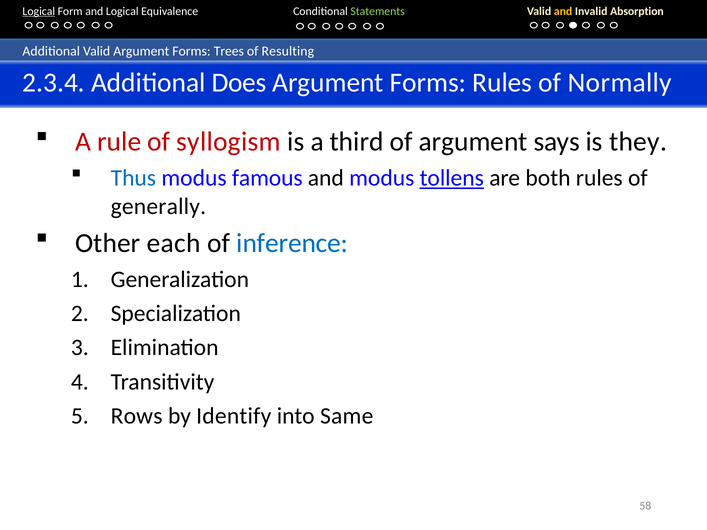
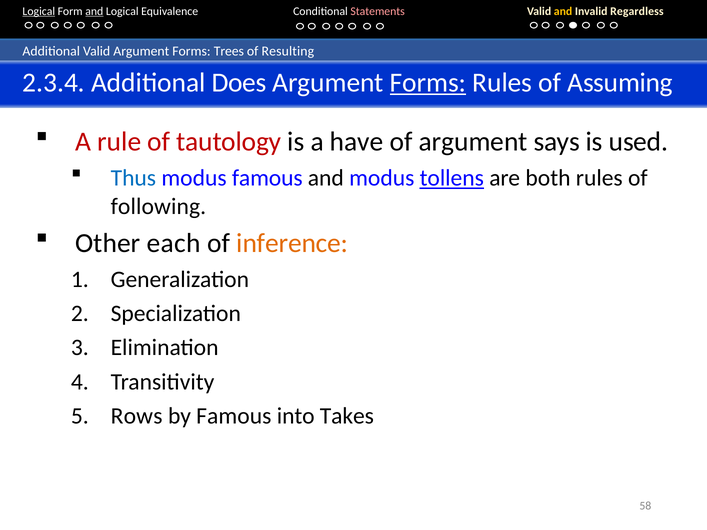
and underline: none -> present (94, 11)
Statements colour: light green -> pink (378, 11)
Absorption: Absorption -> Regardless (637, 11)
Forms underline: none -> present (428, 83)
Normally: Normally -> Assuming (620, 83)
syllogism: syllogism -> tautology (229, 142)
third: third -> have (357, 142)
they: they -> used (638, 142)
generally: generally -> following (158, 206)
inference colour: blue -> orange (292, 243)
by Identify: Identify -> Famous (234, 416)
Same: Same -> Takes (347, 416)
